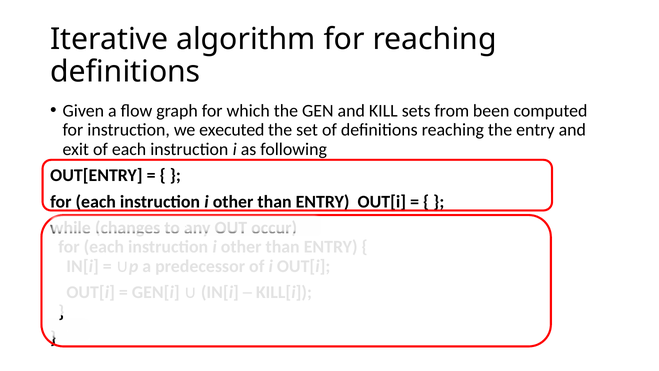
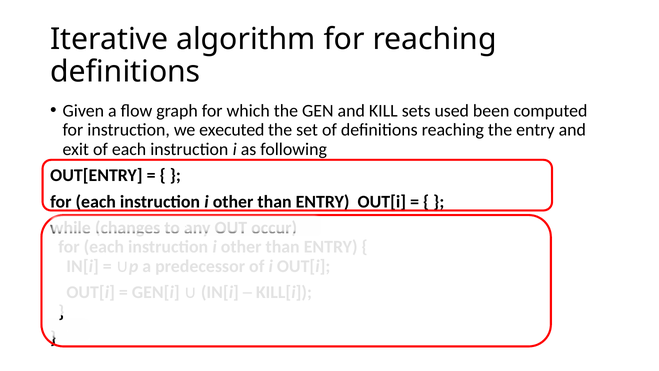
from: from -> used (452, 111)
